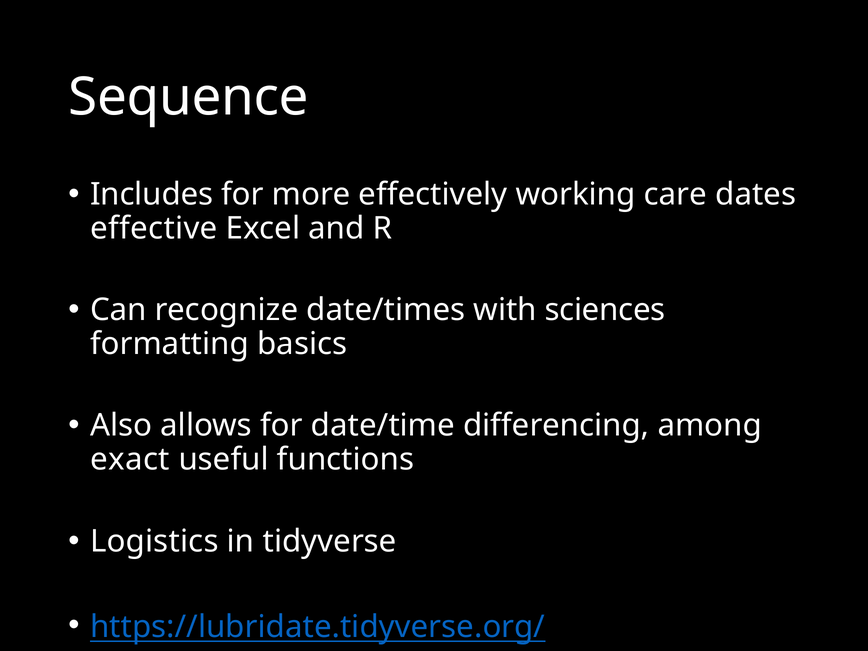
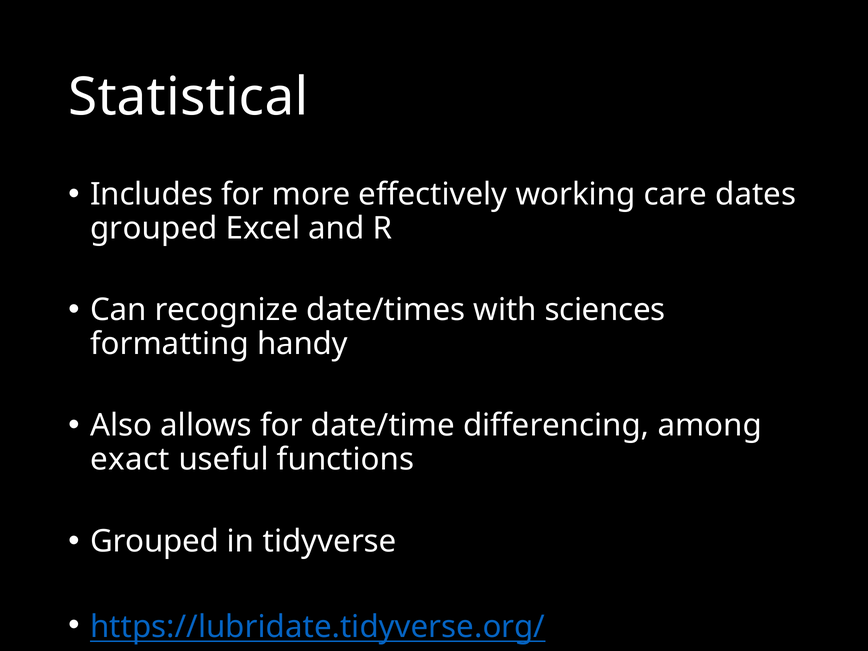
Sequence: Sequence -> Statistical (188, 97)
effective: effective -> grouped (154, 228)
basics: basics -> handy (302, 344)
Logistics: Logistics -> Grouped (155, 541)
